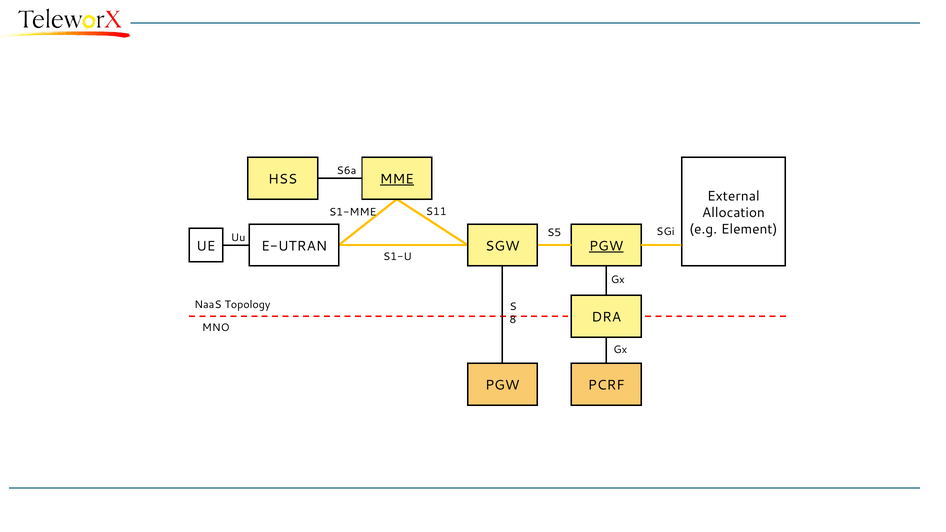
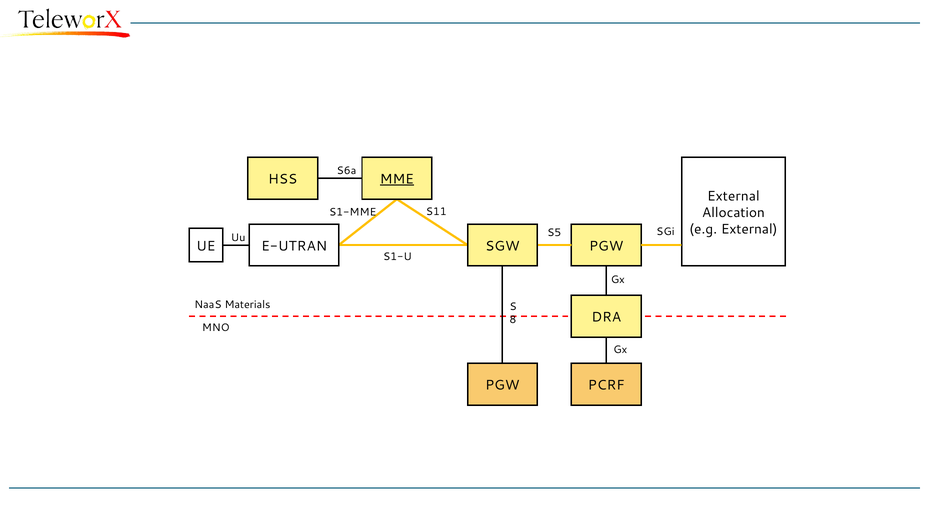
e.g Element: Element -> External (749, 229)
PGW underline: present -> none (606, 246)
Topology: Topology -> Materials (247, 305)
